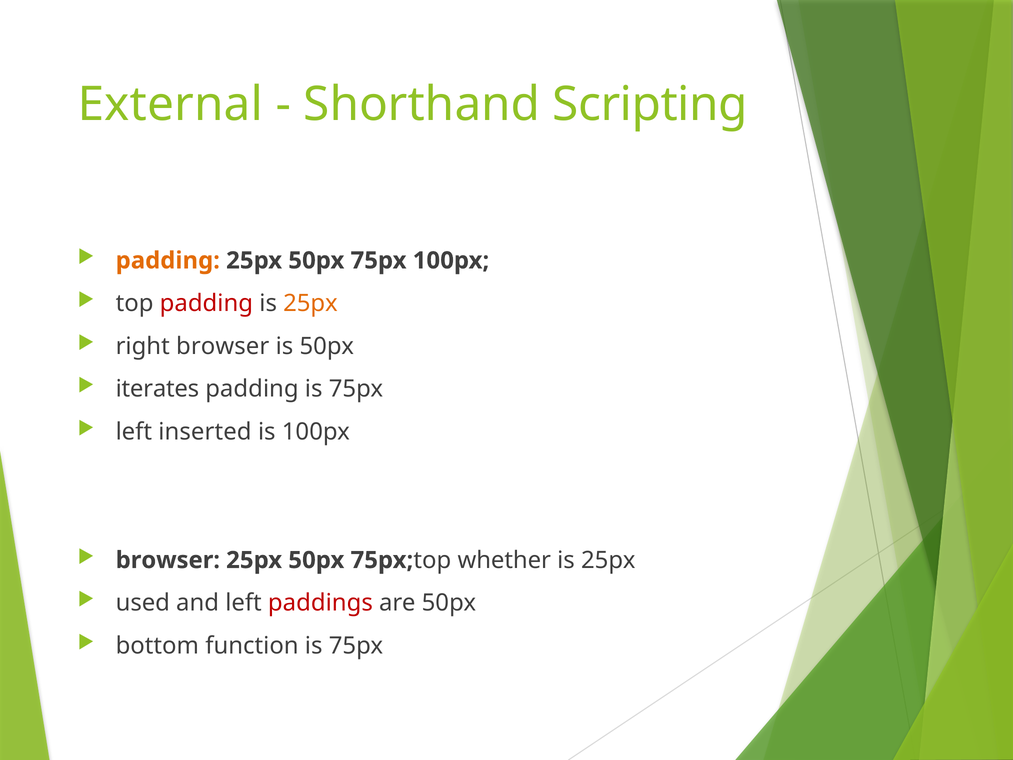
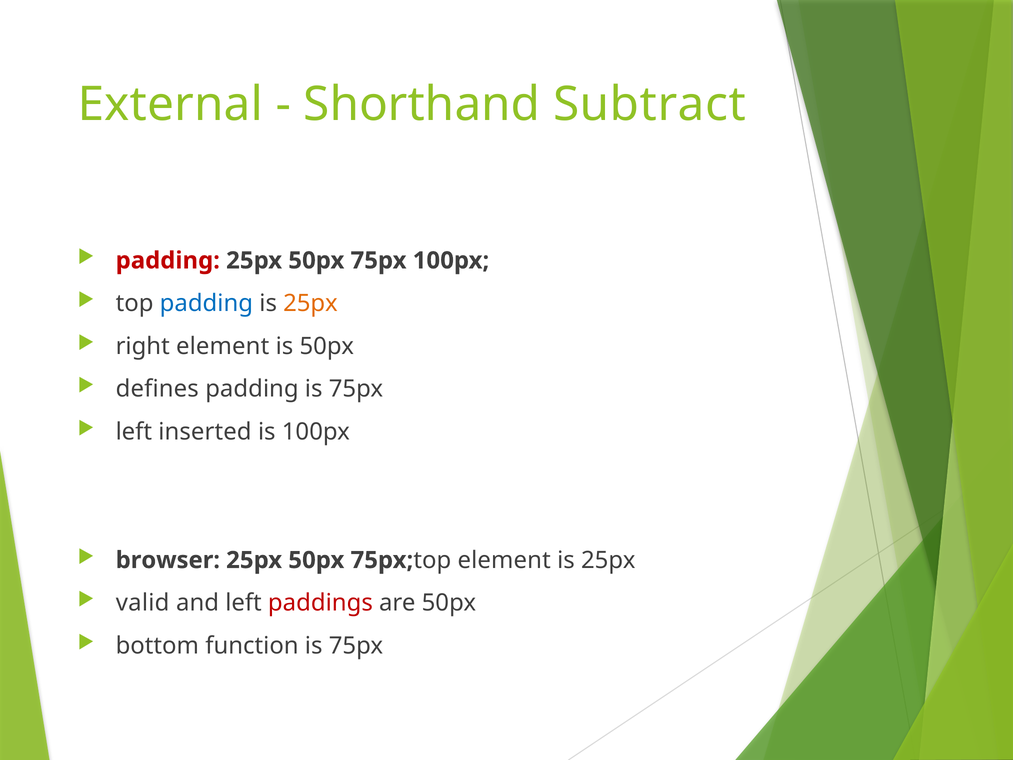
Scripting: Scripting -> Subtract (650, 105)
padding colour: orange -> red (168, 260)
padding colour: red -> blue (206, 303)
right browser: browser -> element (223, 346)
iterates: iterates -> defines (157, 389)
75px;top whether: whether -> element (504, 560)
used: used -> valid (143, 603)
